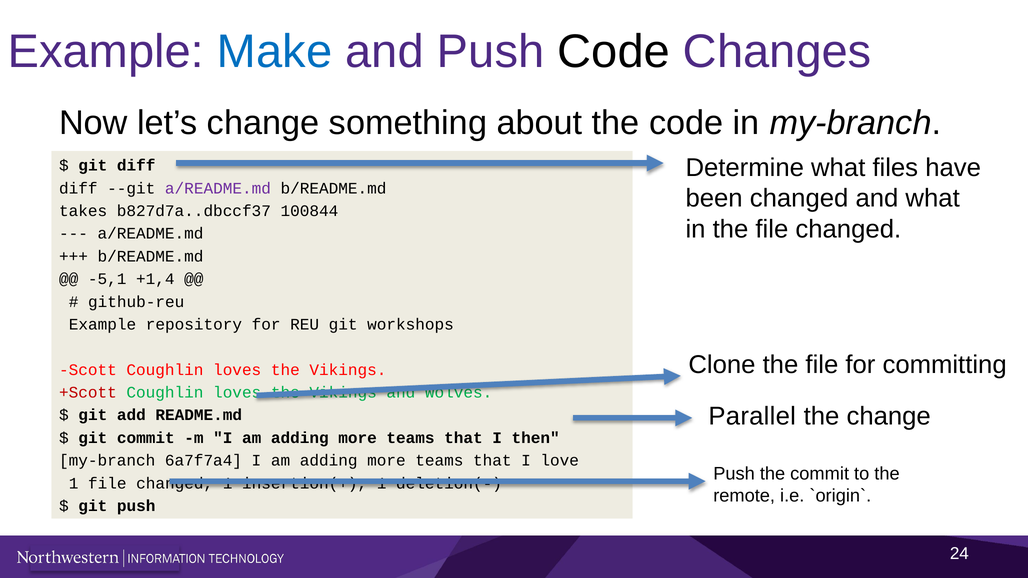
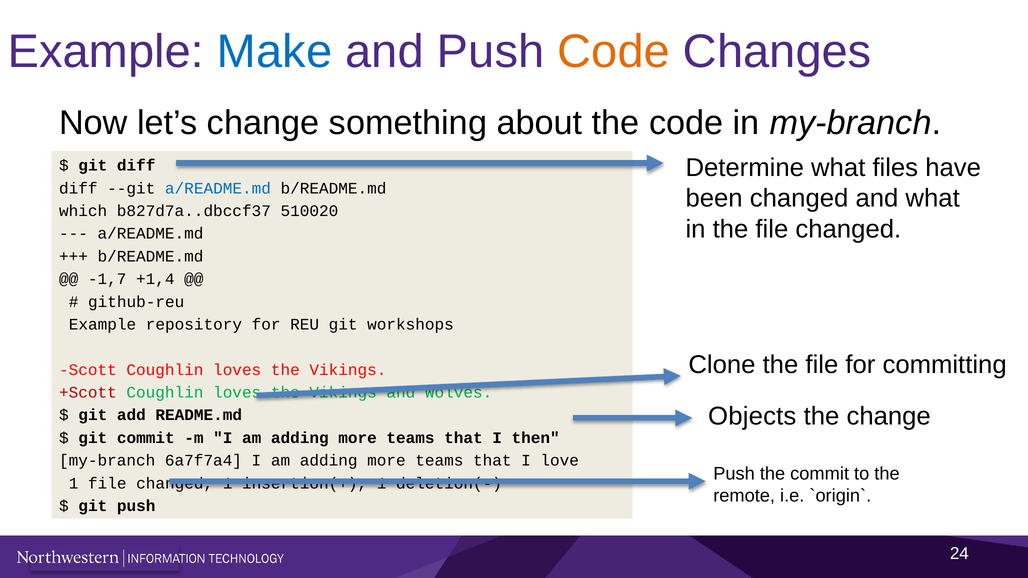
Code colour: black -> orange (614, 52)
a/README.md colour: purple -> blue (218, 188)
takes: takes -> which (83, 211)
100844: 100844 -> 510020 (309, 211)
-5,1: -5,1 -> -1,7 (107, 279)
Parallel: Parallel -> Objects (752, 417)
